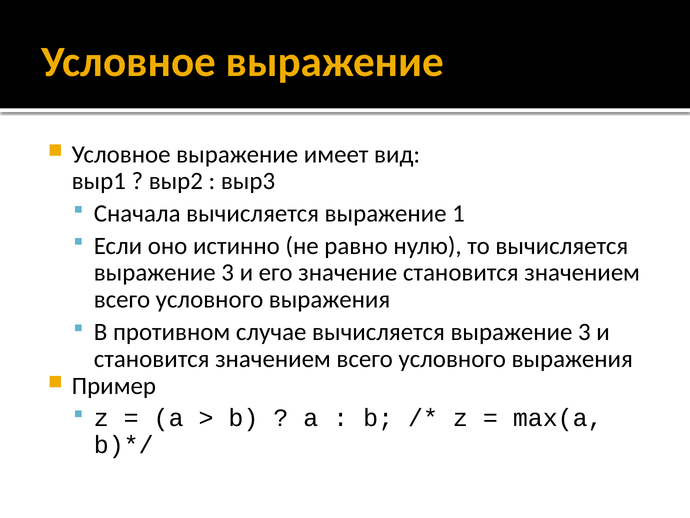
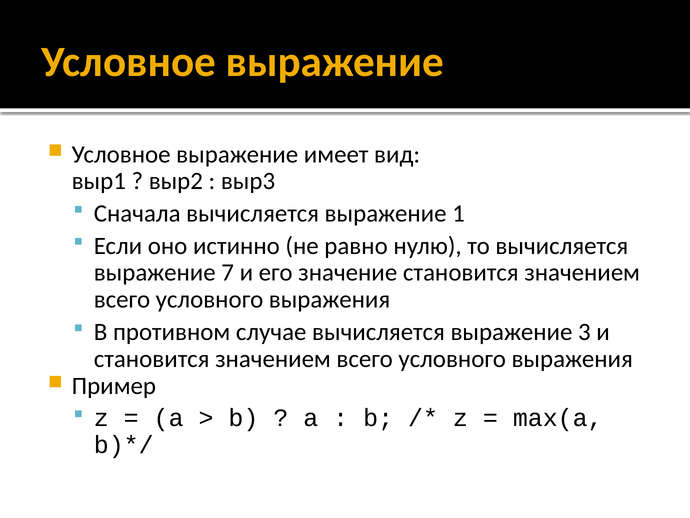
3: 3 -> 7 (228, 272)
